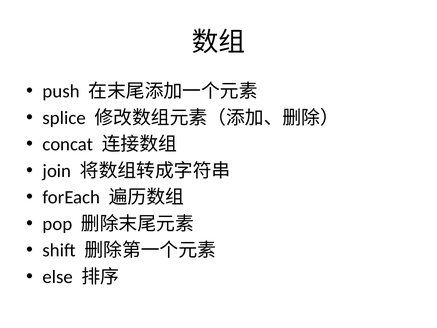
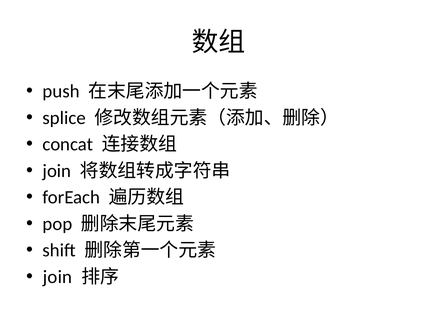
else: else -> join (58, 277)
